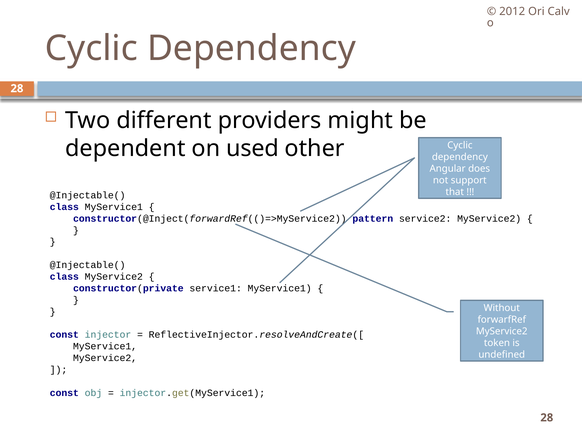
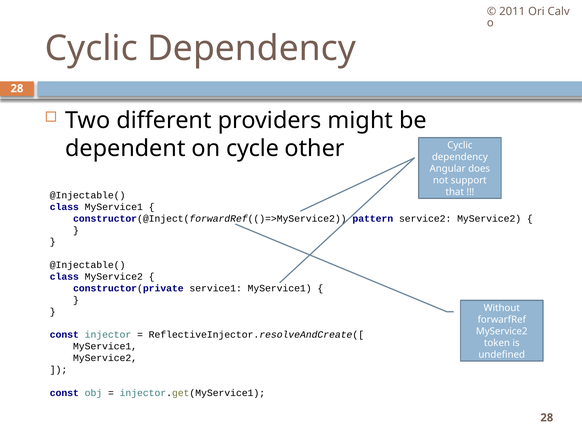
2012: 2012 -> 2011 (512, 11)
used: used -> cycle (253, 149)
